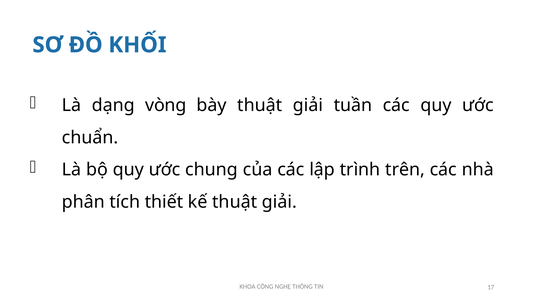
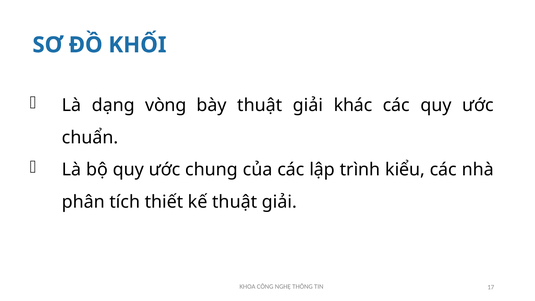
tuần: tuần -> khác (353, 105)
trên: trên -> kiểu (405, 170)
